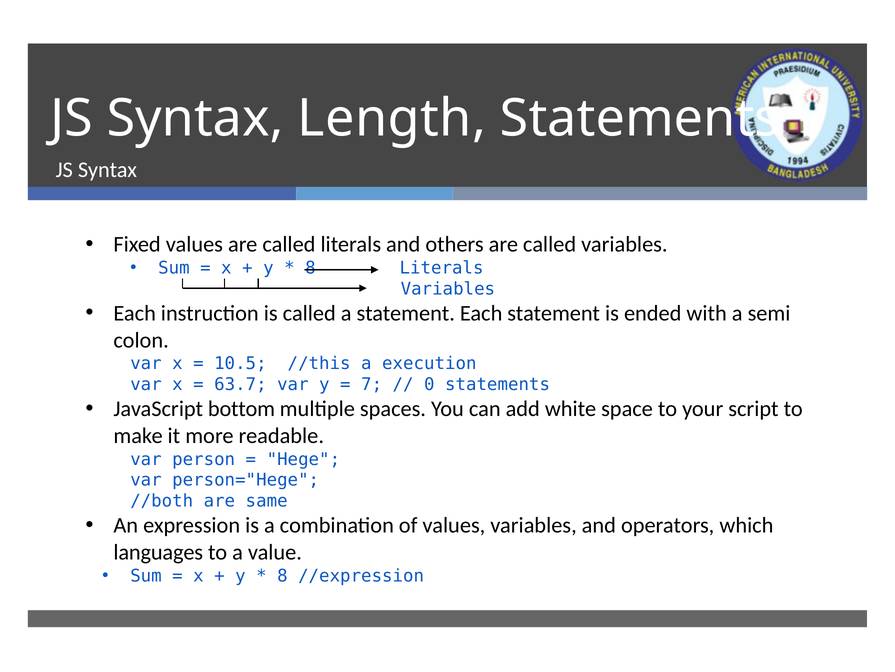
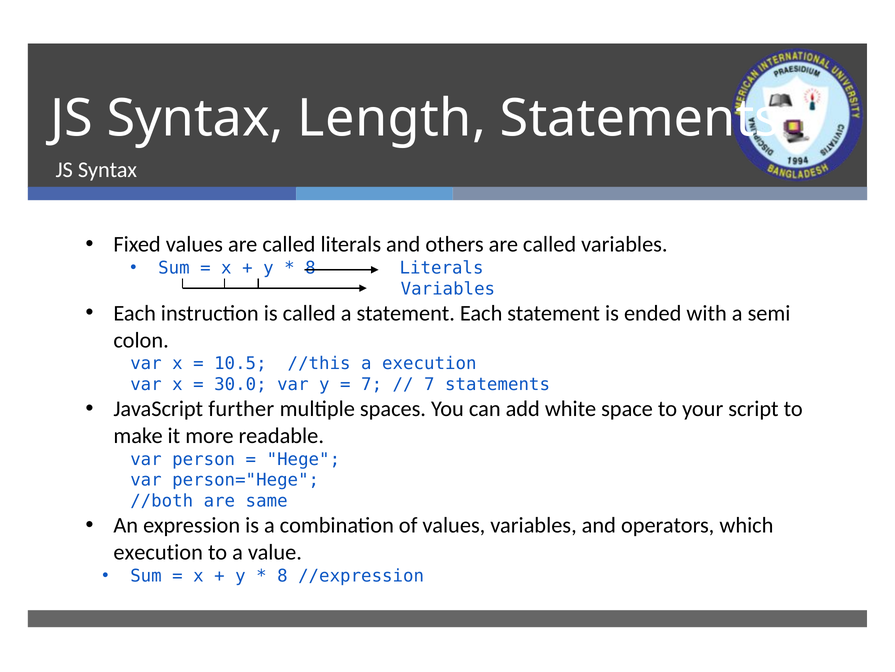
63.7: 63.7 -> 30.0 (240, 384)
0: 0 -> 7 (429, 384)
bottom: bottom -> further (241, 408)
languages: languages -> execution (158, 552)
